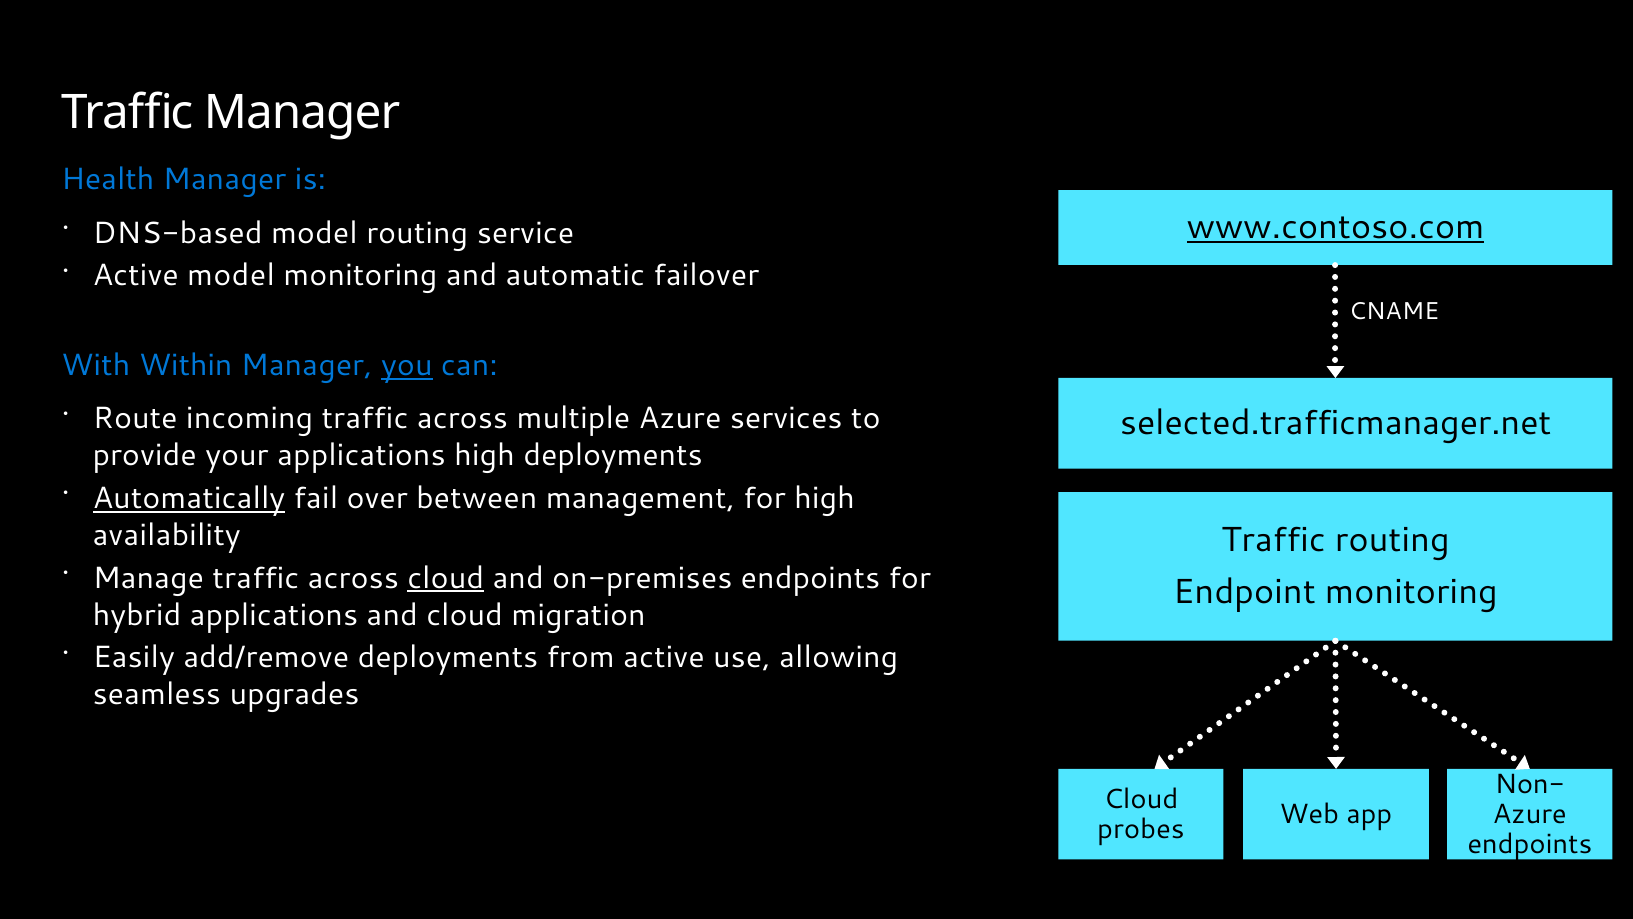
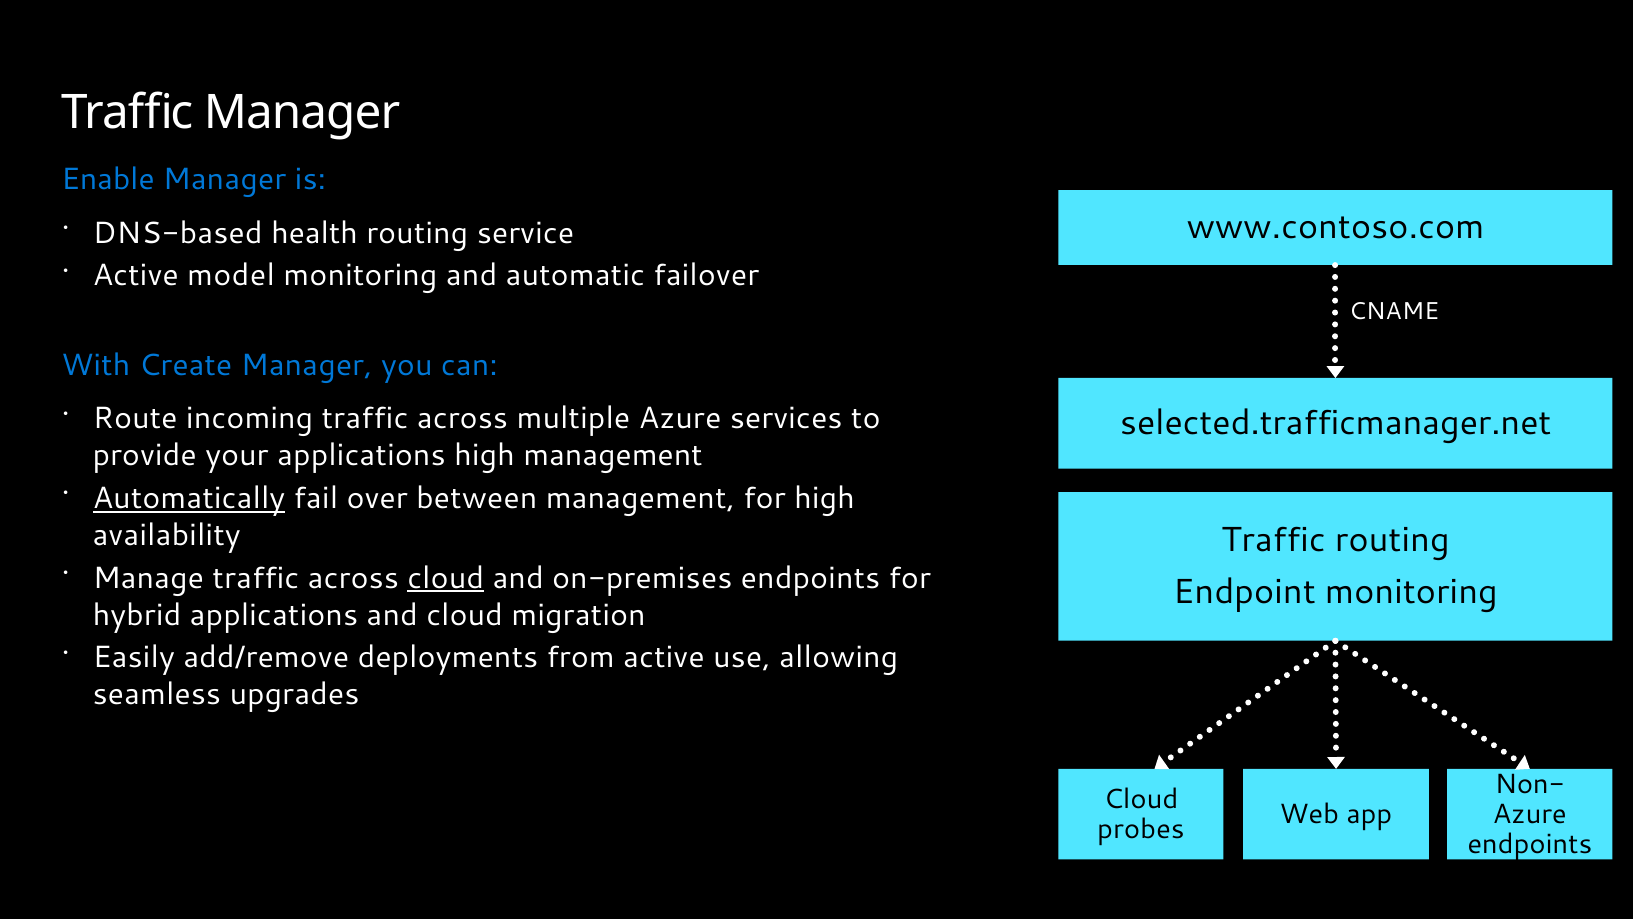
Health: Health -> Enable (108, 180)
www.contoso.com underline: present -> none (1336, 227)
DNS-based model: model -> health (315, 233)
Within: Within -> Create (186, 366)
you underline: present -> none (407, 366)
high deployments: deployments -> management (613, 455)
